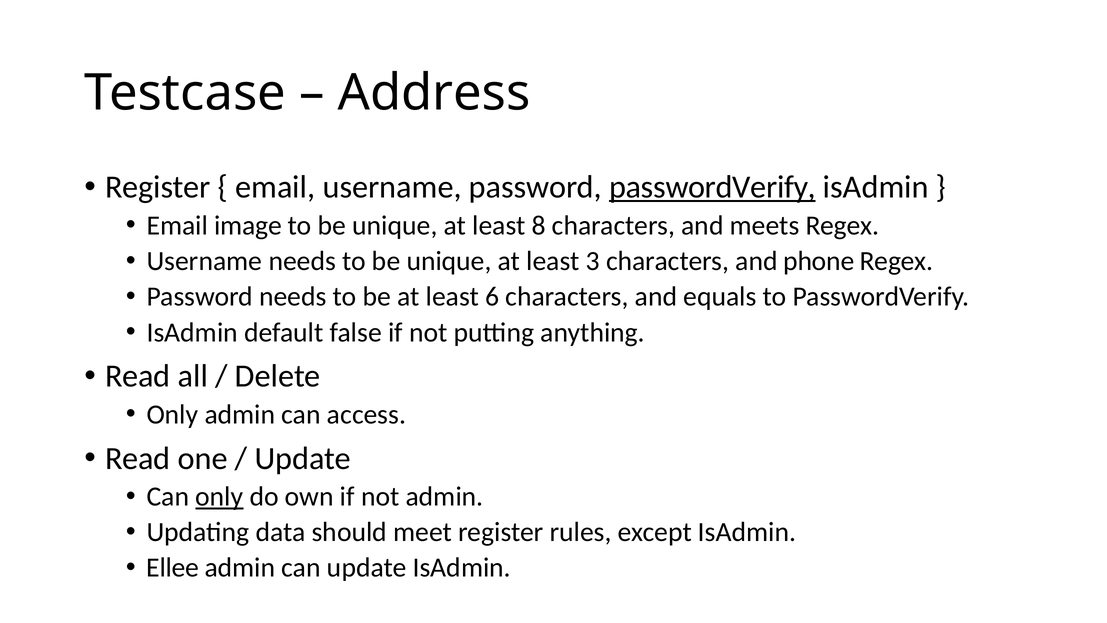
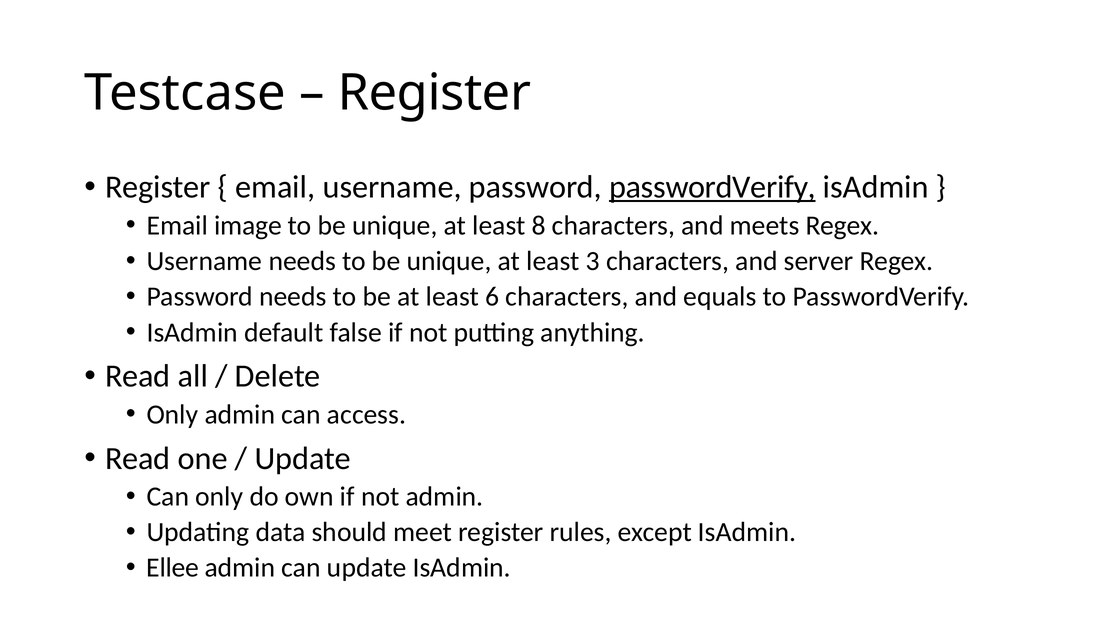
Address: Address -> Register (434, 93)
phone: phone -> server (819, 261)
only underline: present -> none (219, 496)
